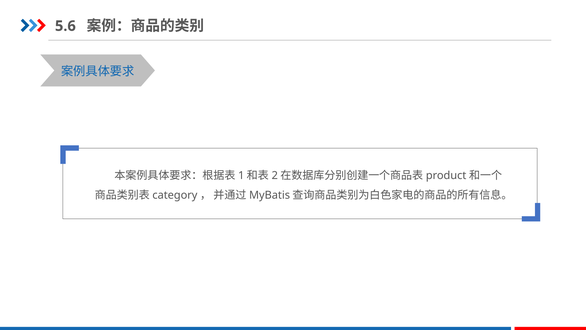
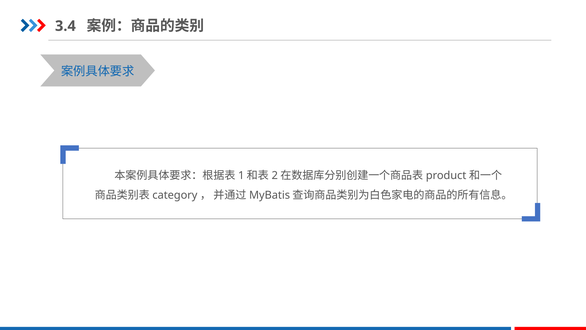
5.6: 5.6 -> 3.4 (65, 26)
